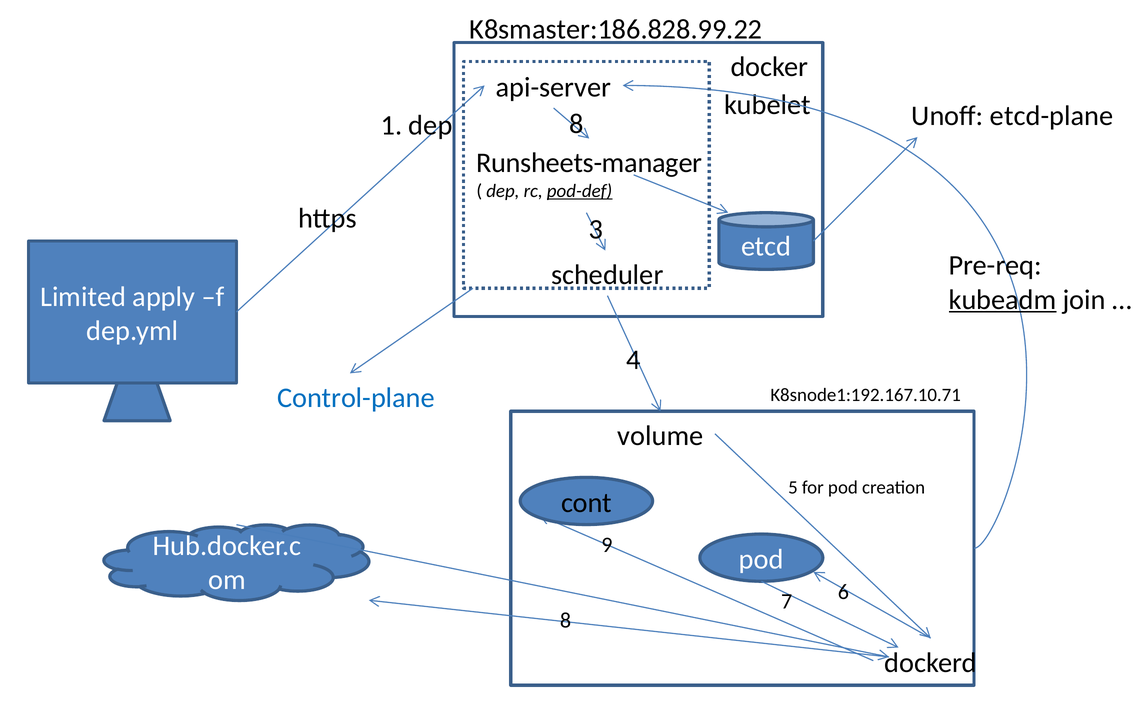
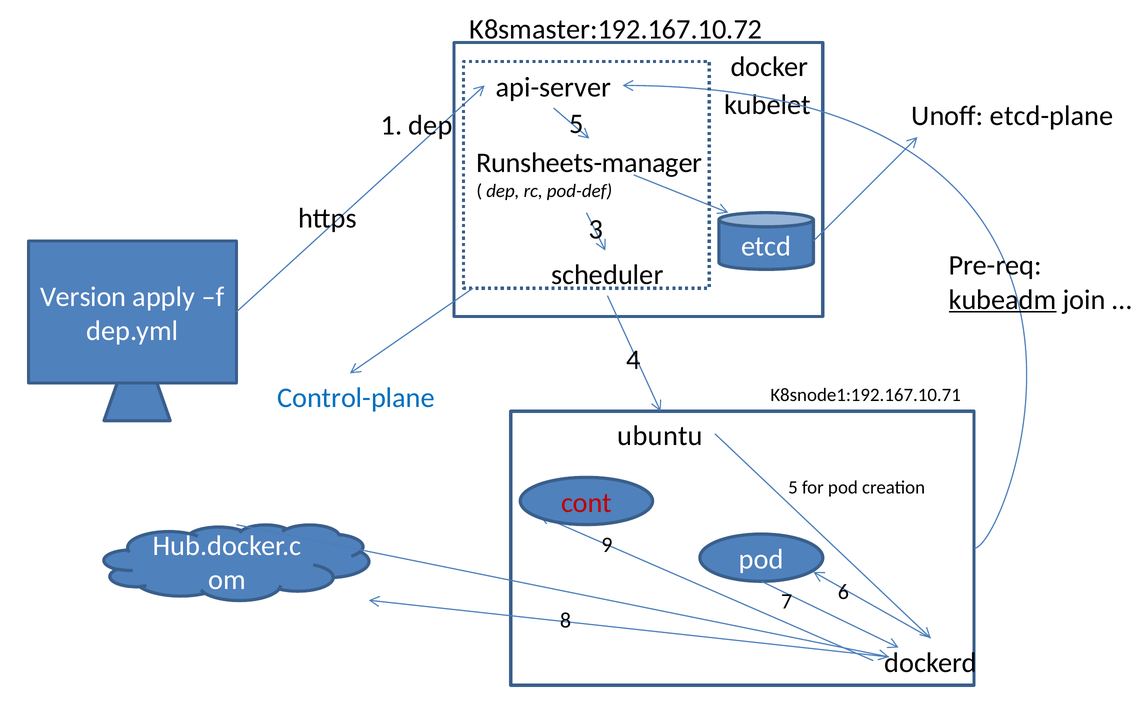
K8smaster:186.828.99.22: K8smaster:186.828.99.22 -> K8smaster:192.167.10.72 (616, 29)
dep 8: 8 -> 5 (577, 124)
pod-def underline: present -> none (580, 191)
Limited: Limited -> Version (83, 297)
volume: volume -> ubuntu (660, 436)
cont colour: black -> red (586, 503)
